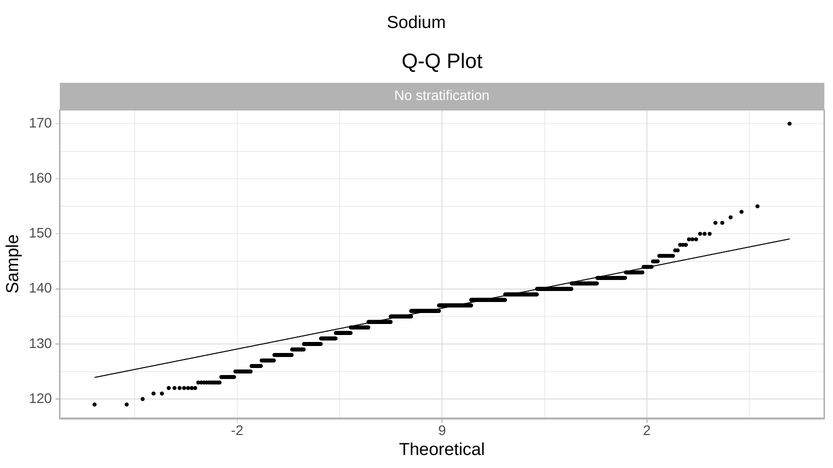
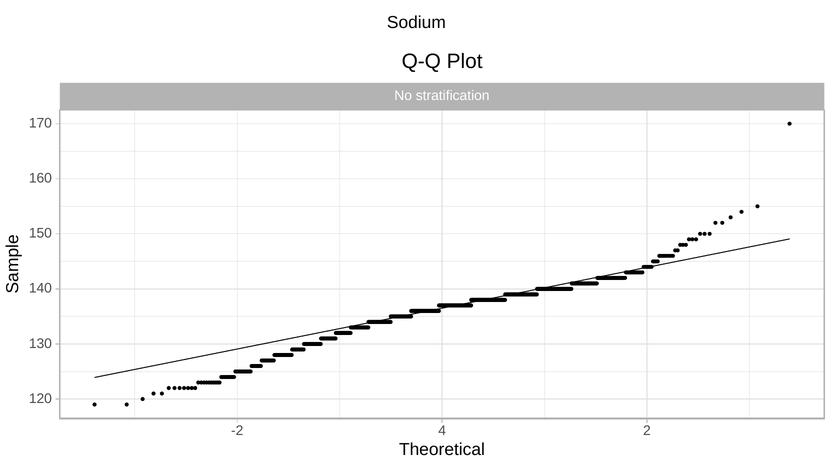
9: 9 -> 4 (442, 431)
